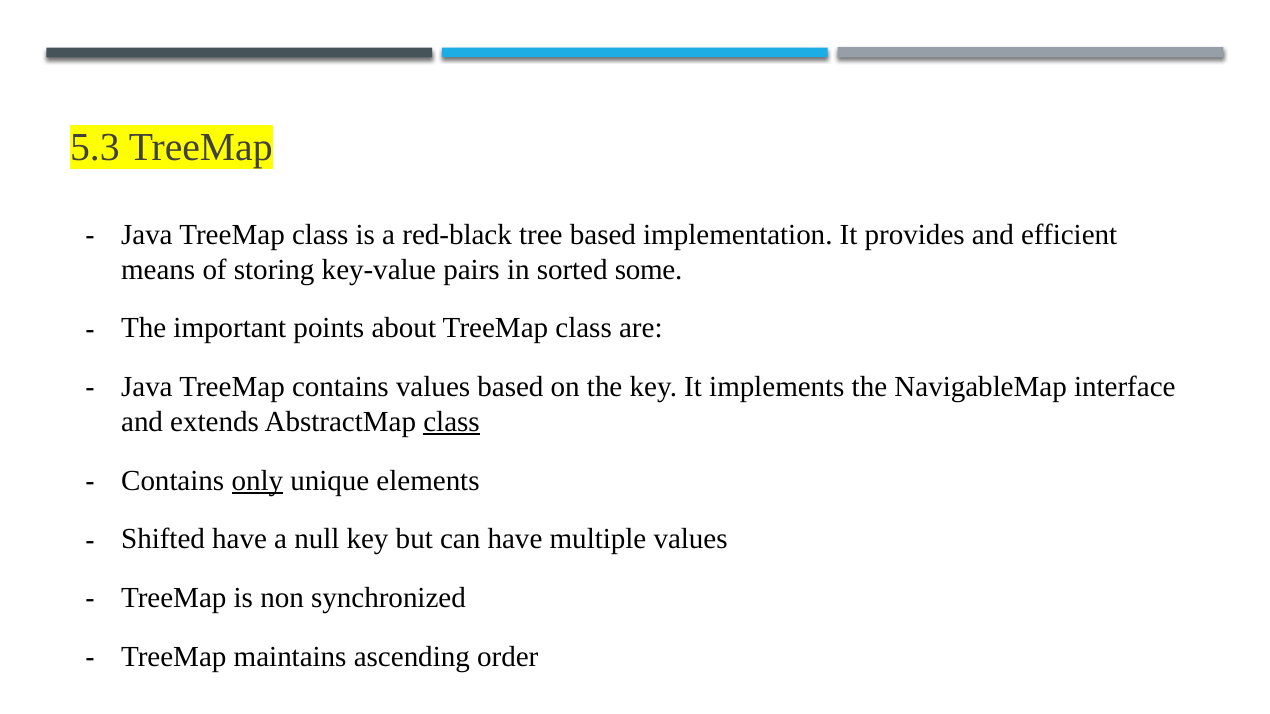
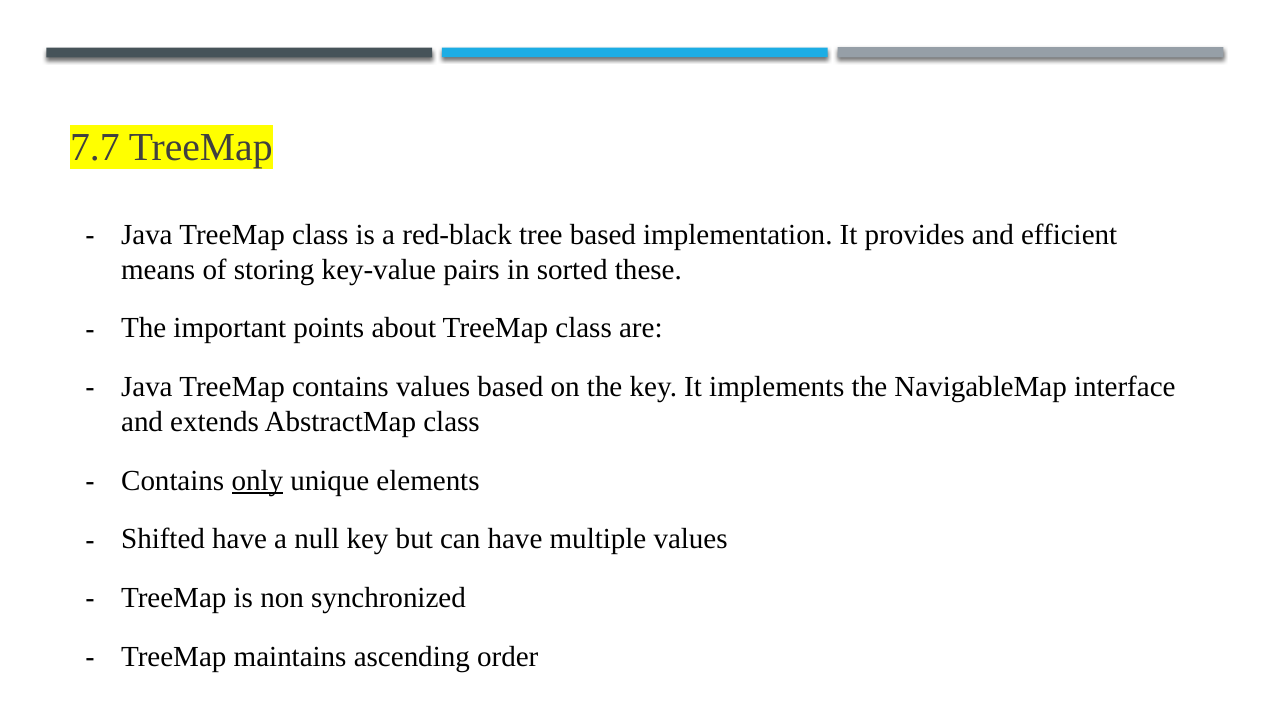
5.3: 5.3 -> 7.7 (95, 148)
some: some -> these (648, 270)
class underline: present -> none (452, 422)
